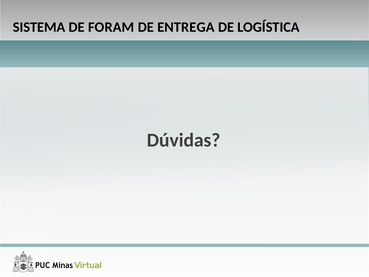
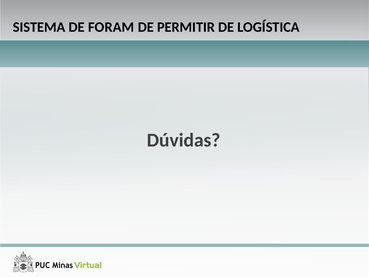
ENTREGA: ENTREGA -> PERMITIR (186, 27)
